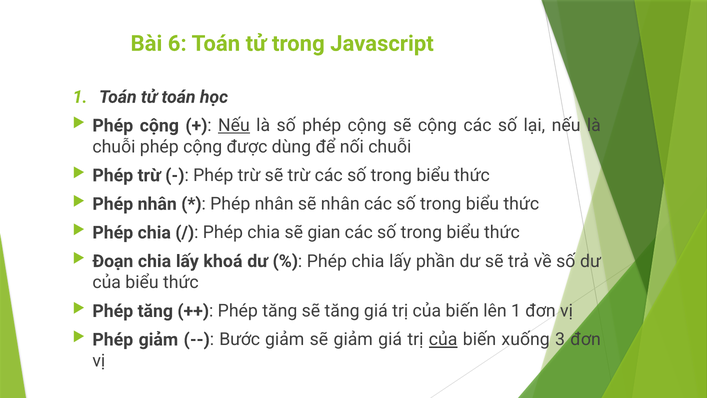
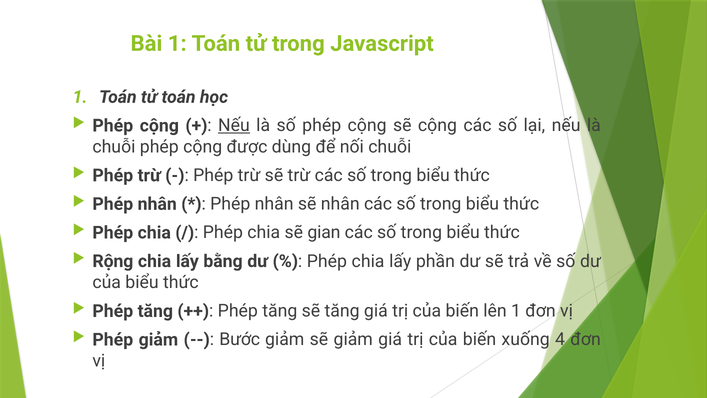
Bài 6: 6 -> 1 (177, 44)
Đoạn: Đoạn -> Rộng (113, 261)
khoá: khoá -> bằng (223, 261)
của underline: present -> none (443, 339)
3: 3 -> 4 (560, 339)
